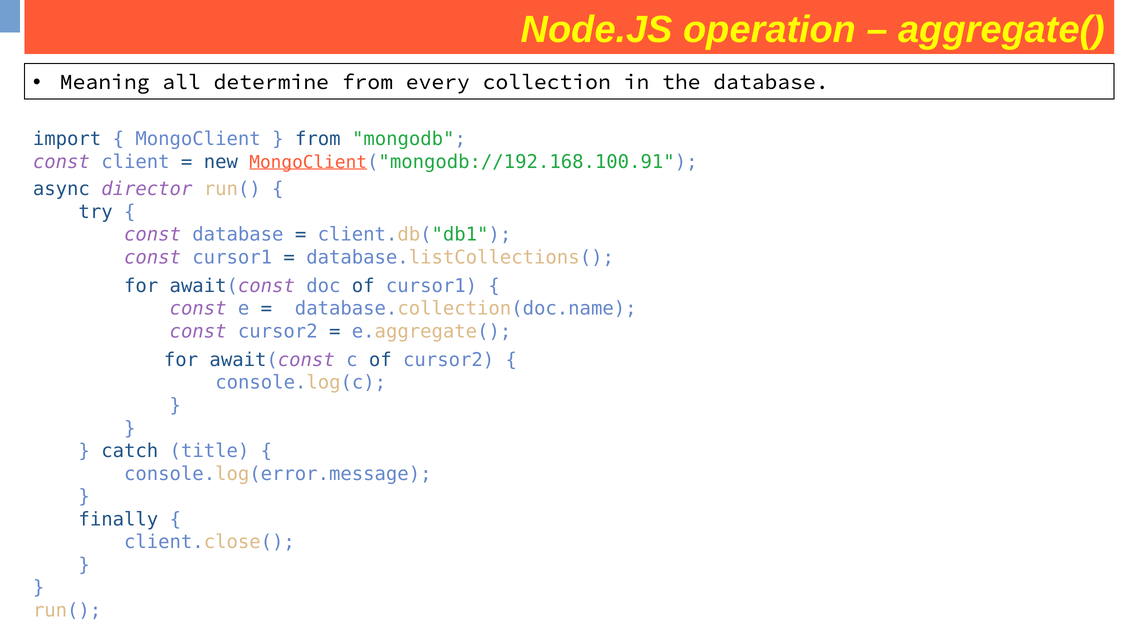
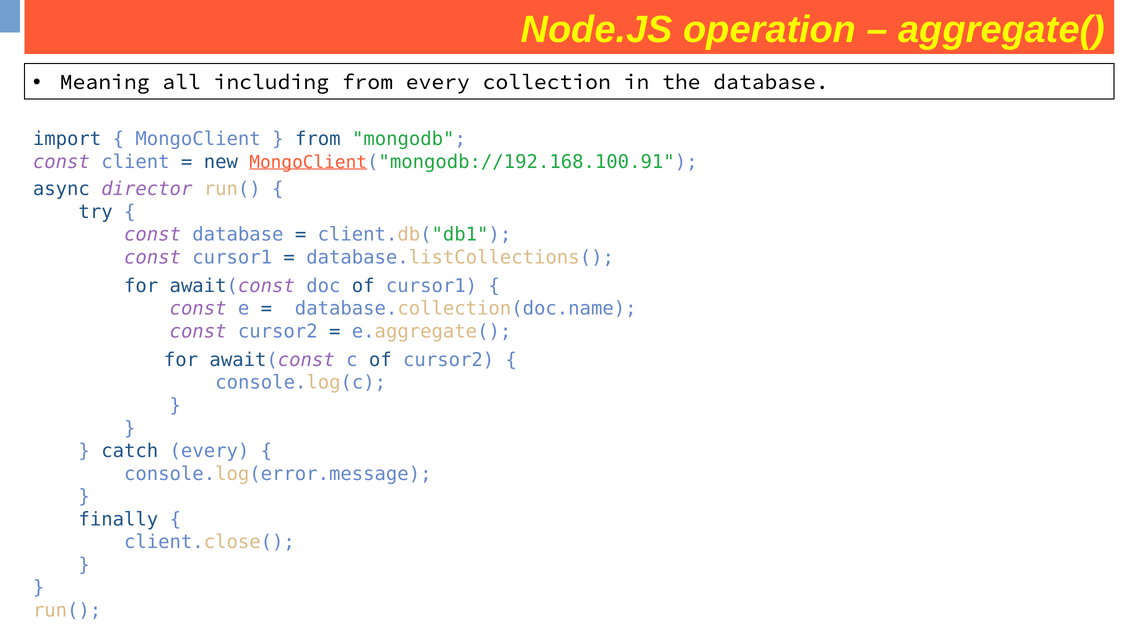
determine: determine -> including (271, 82)
catch title: title -> every (209, 451)
